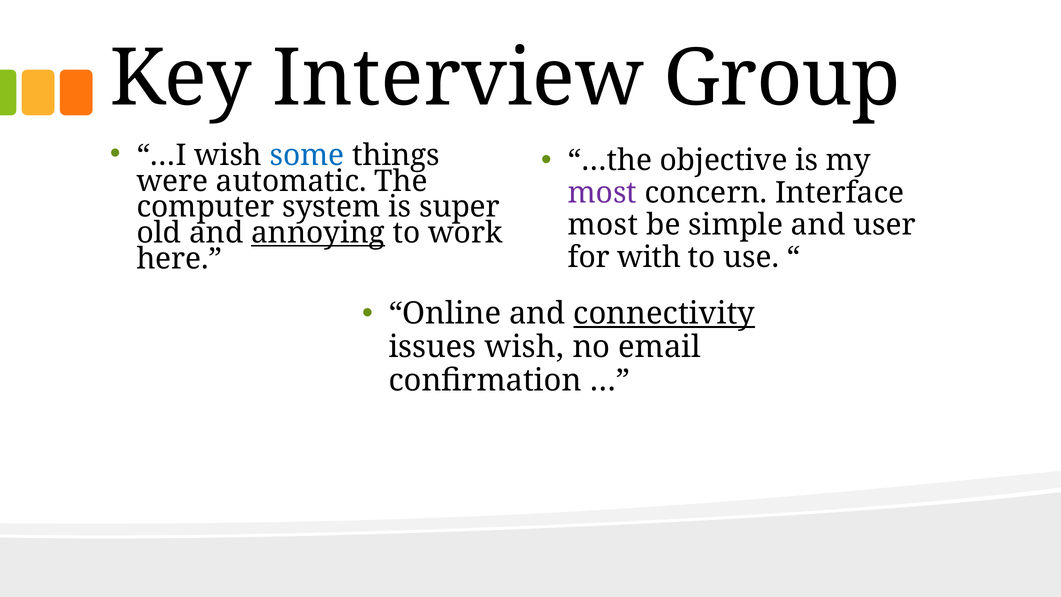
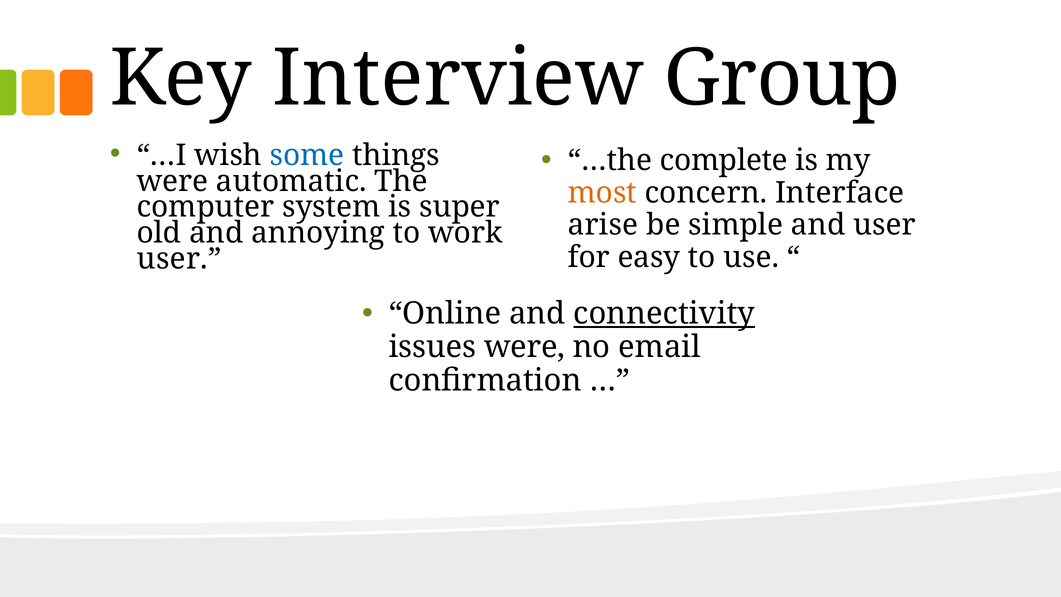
objective: objective -> complete (724, 161)
most colour: purple -> orange (602, 193)
most: most -> arise (603, 225)
annoying underline: present -> none (318, 233)
with: with -> easy (649, 257)
here: here -> user (179, 259)
issues wish: wish -> were (525, 347)
